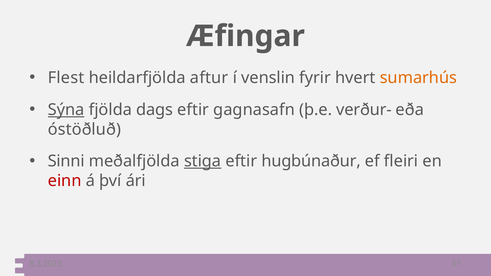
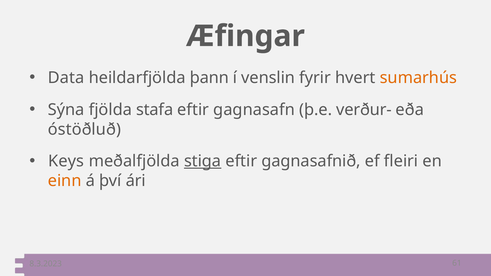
Flest: Flest -> Data (66, 78)
aftur: aftur -> þann (209, 78)
Sýna underline: present -> none (66, 110)
dags: dags -> stafa (155, 110)
Sinni: Sinni -> Keys (66, 161)
hugbúnaður: hugbúnaður -> gagnasafnið (311, 161)
einn colour: red -> orange (65, 181)
